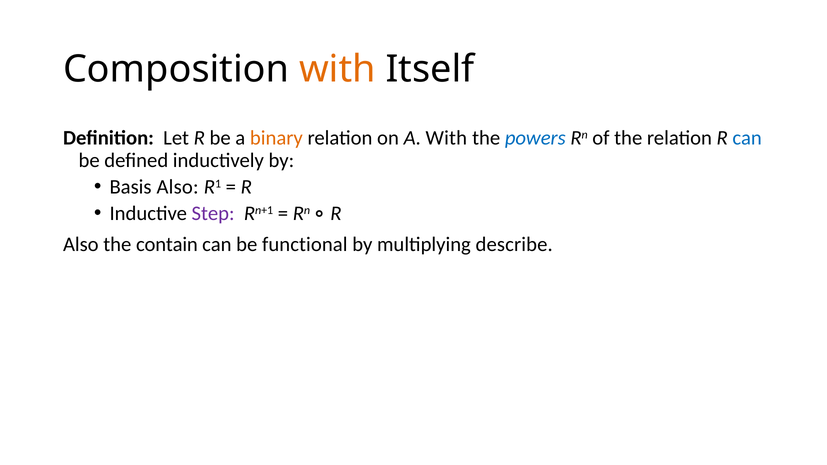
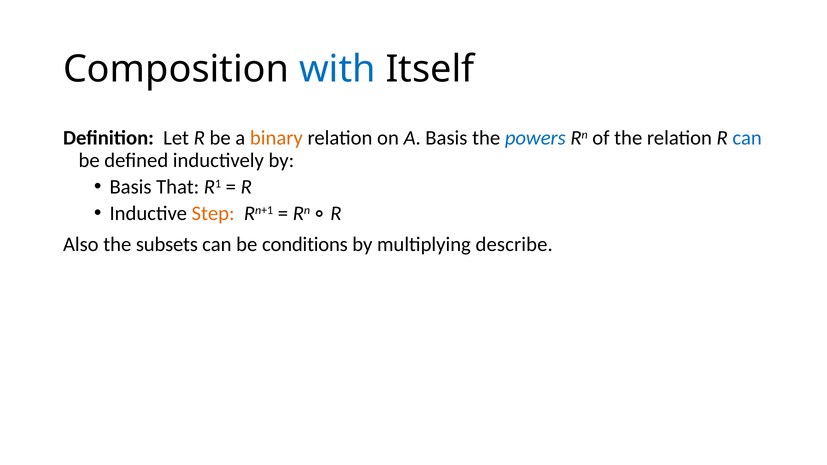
with colour: orange -> blue (337, 69)
A With: With -> Basis (446, 138)
Basis Also: Also -> That (178, 187)
Step colour: purple -> orange (213, 214)
contain: contain -> subsets (167, 244)
functional: functional -> conditions (305, 244)
